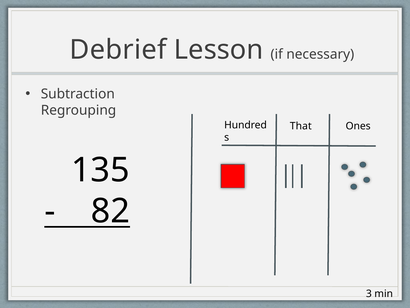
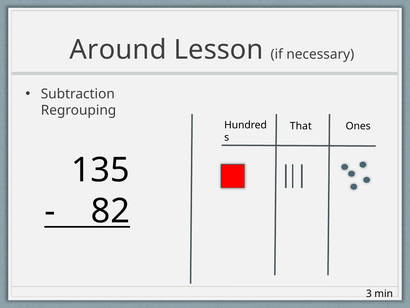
Debrief: Debrief -> Around (118, 50)
